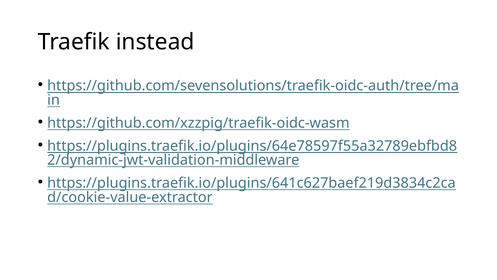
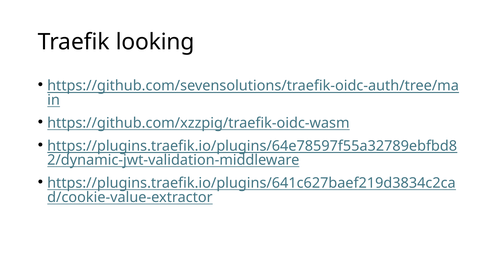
instead: instead -> looking (155, 42)
